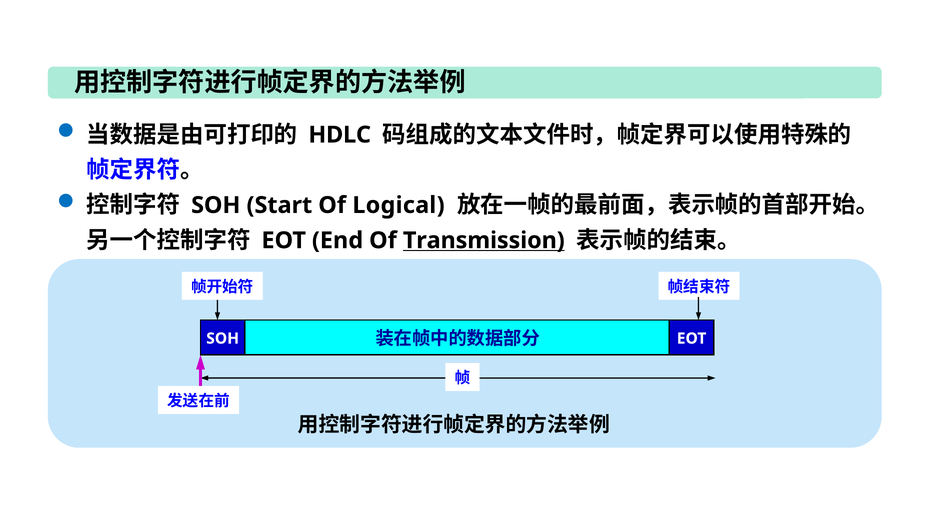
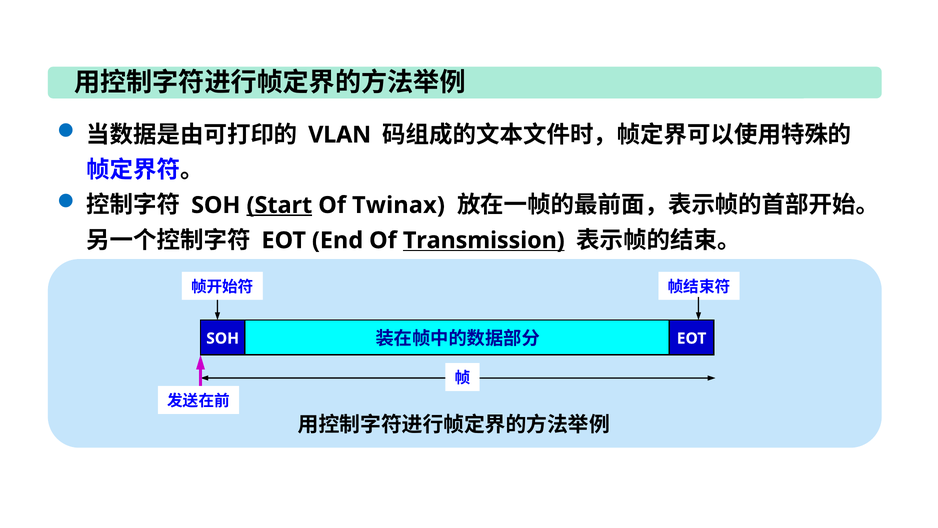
HDLC: HDLC -> VLAN (340, 135)
Start underline: none -> present (279, 205)
Logical: Logical -> Twinax (398, 205)
